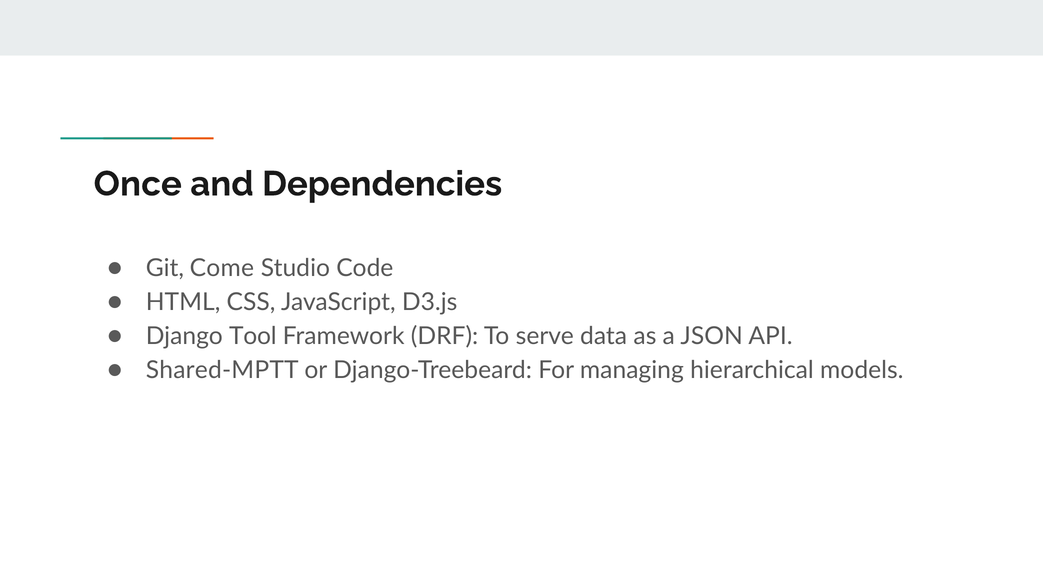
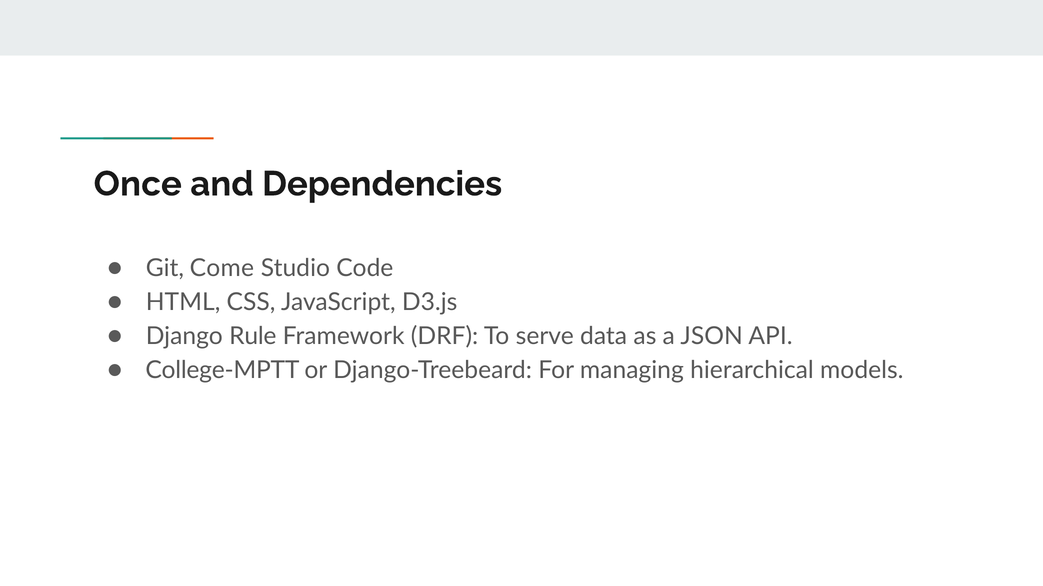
Tool: Tool -> Rule (253, 337)
Shared-MPTT: Shared-MPTT -> College-MPTT (222, 371)
